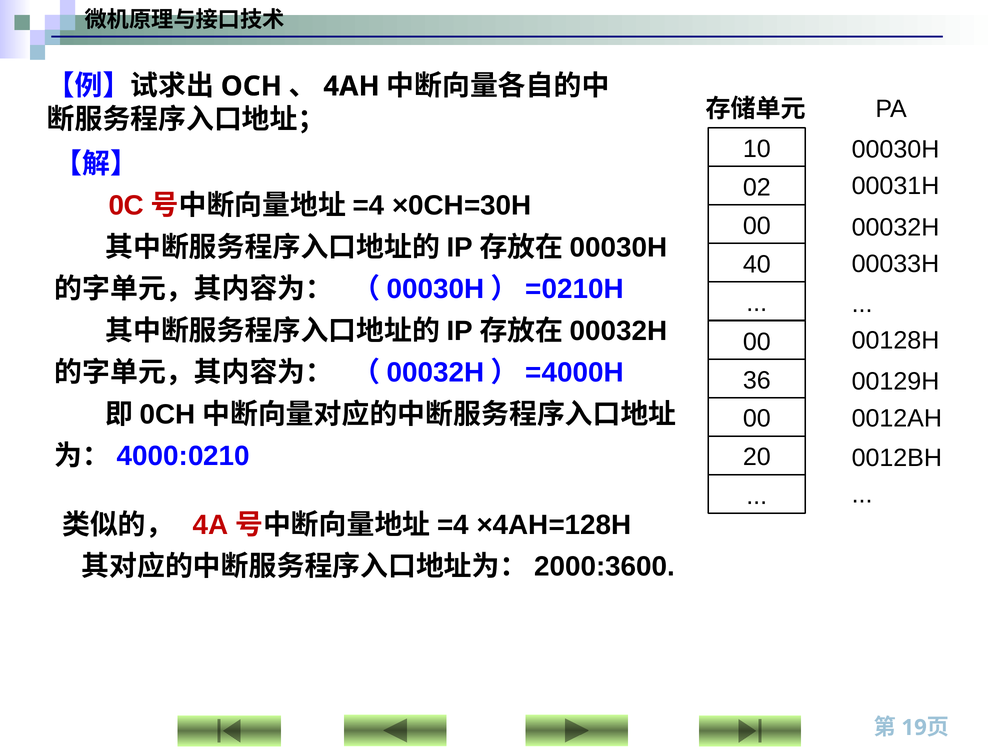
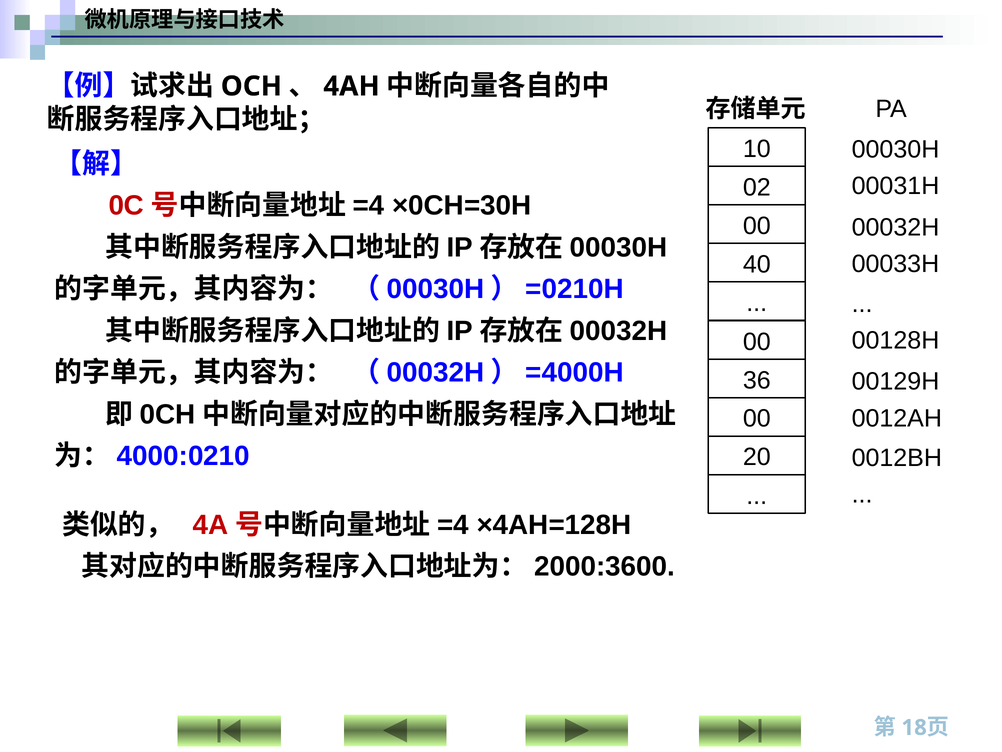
19: 19 -> 18 (914, 727)
